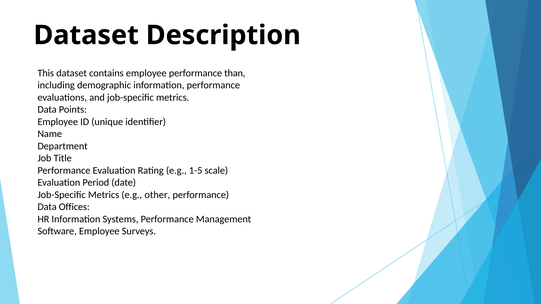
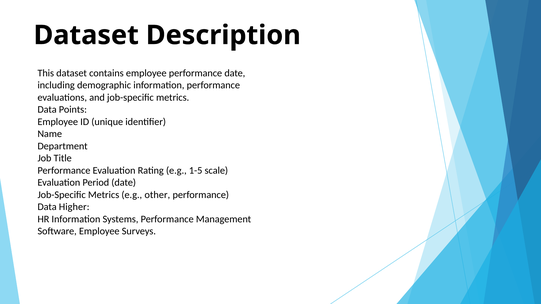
performance than: than -> date (235, 73)
Offices: Offices -> Higher (74, 207)
